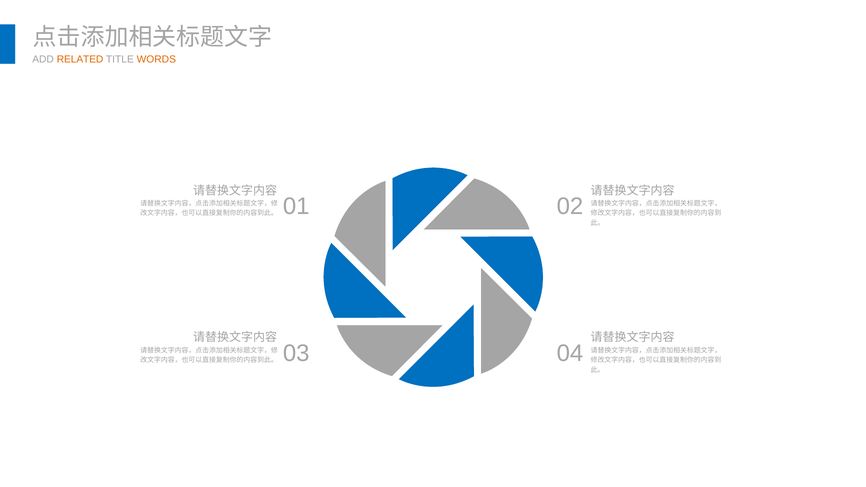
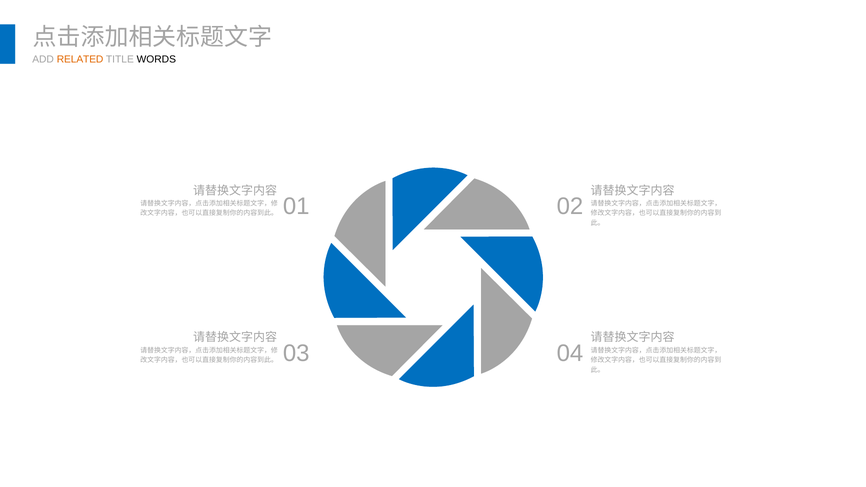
WORDS colour: orange -> black (156, 59)
